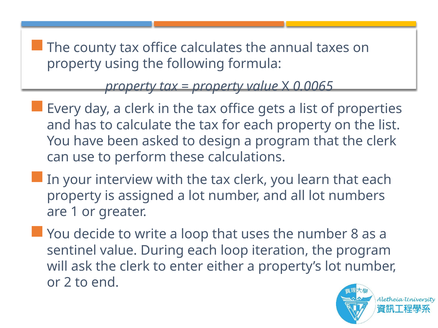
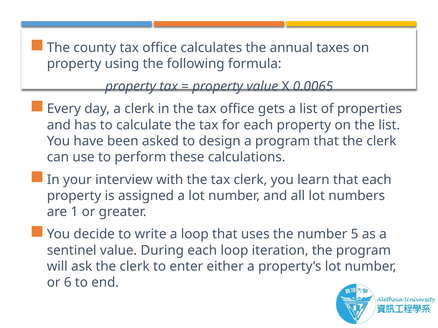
8: 8 -> 5 (355, 235)
2: 2 -> 6 (68, 283)
